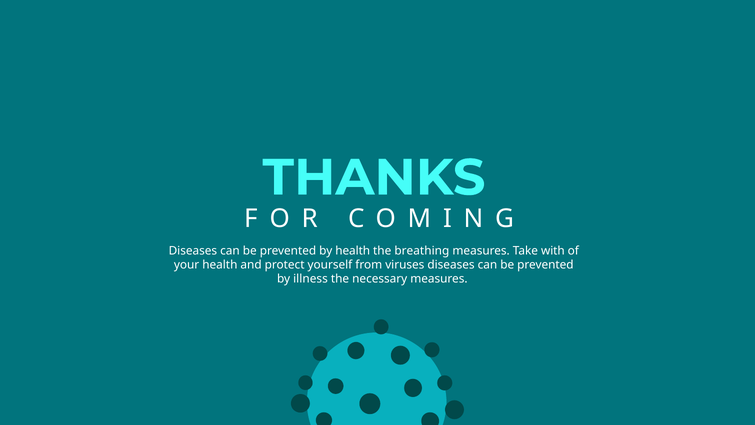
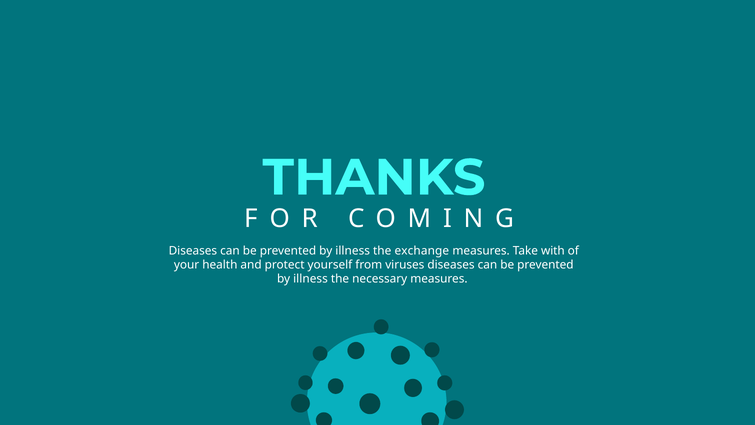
health: health -> illness (353, 251)
breathing: breathing -> exchange (422, 251)
